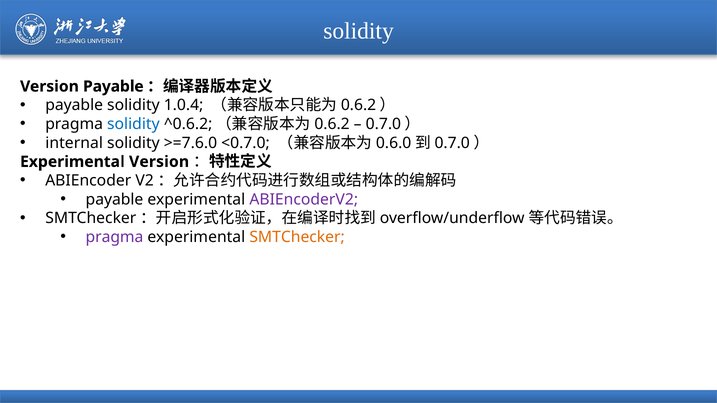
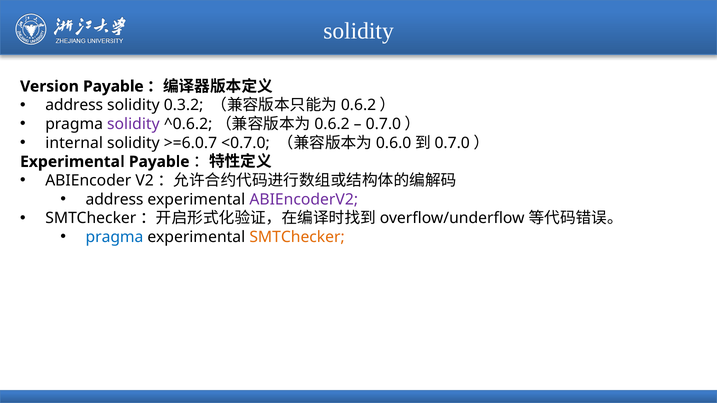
payable: payable -> address (74, 105)
1.0.4: 1.0.4 -> 0.3.2 (184, 105)
solidity colour: blue -> purple (133, 124)
>=7.6.0: >=7.6.0 -> >=6.0.7 (190, 143)
Experimental Version: Version -> Payable (159, 162)
payable: payable -> address (115, 199)
pragma colour: purple -> blue (115, 237)
